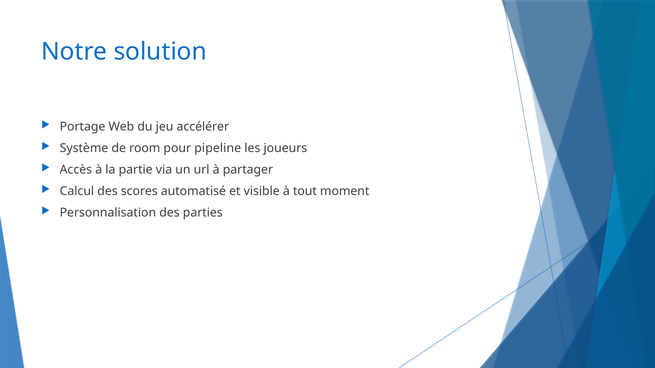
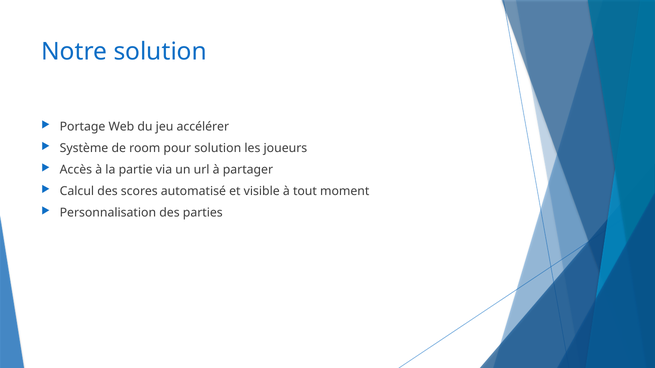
pour pipeline: pipeline -> solution (218, 148)
